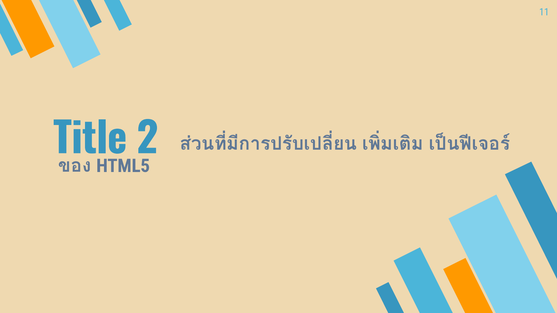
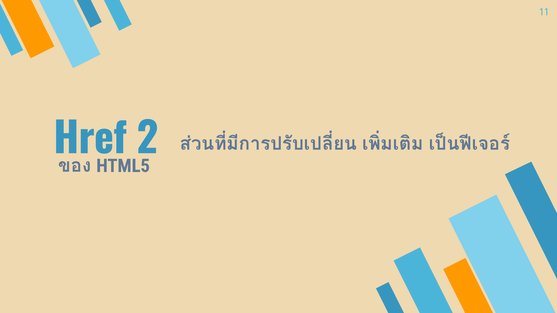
Title: Title -> Href (90, 140)
